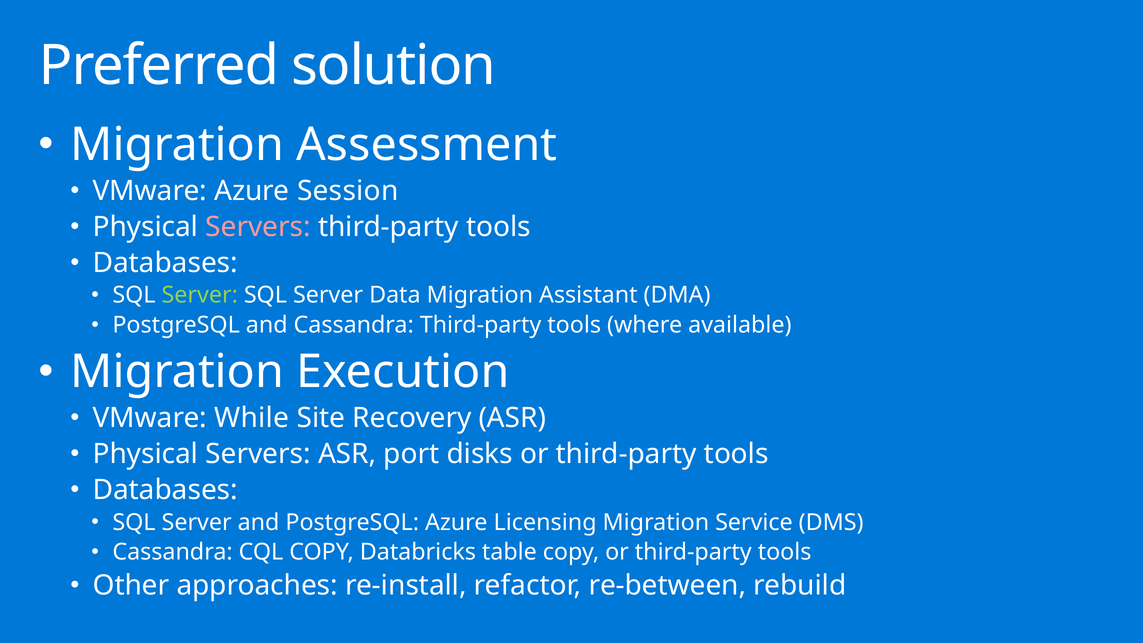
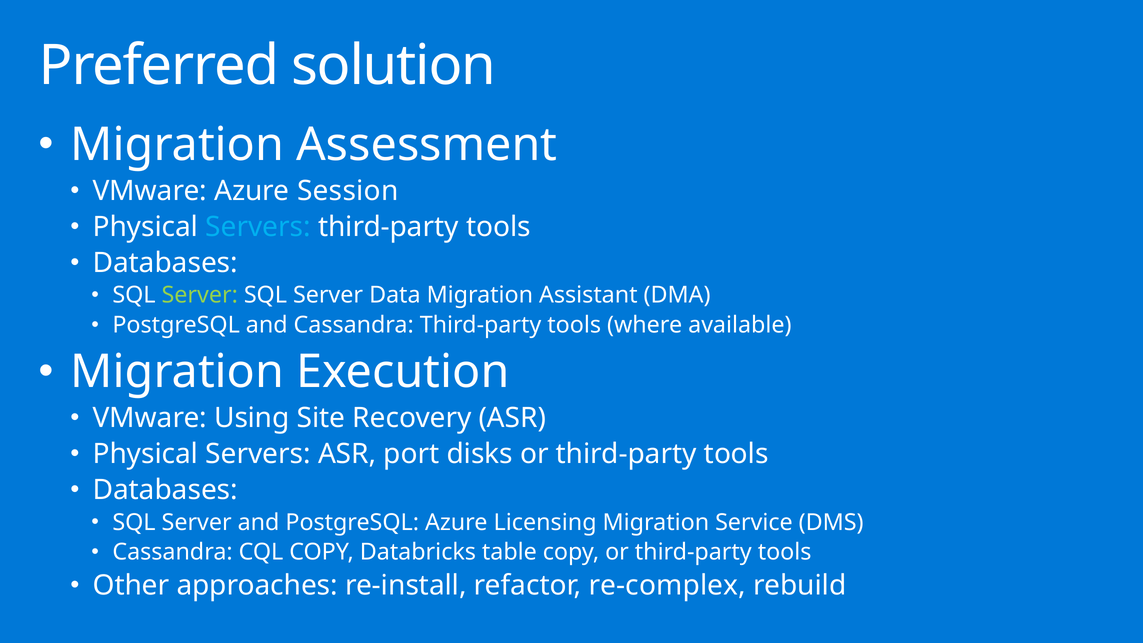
Servers colour: pink -> light blue (258, 227)
While: While -> Using (252, 418)
re-between: re-between -> re-complex (667, 585)
